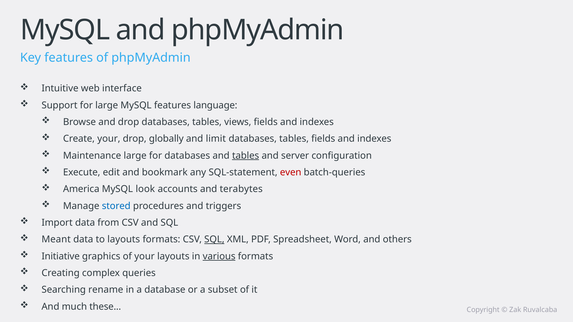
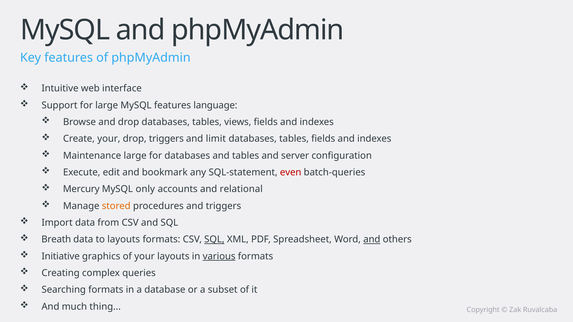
drop globally: globally -> triggers (166, 139)
tables underline: present -> none (246, 156)
America: America -> Mercury (81, 189)
look: look -> only (145, 189)
terabytes: terabytes -> relational (241, 189)
stored colour: blue -> orange (116, 206)
Meant: Meant -> Breath (56, 240)
and underline: none -> present (372, 240)
Searching rename: rename -> formats (106, 290)
these: these -> thing (105, 307)
